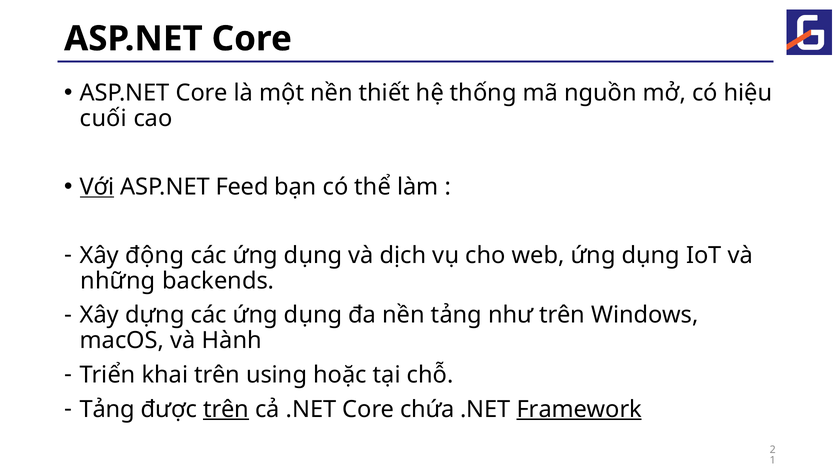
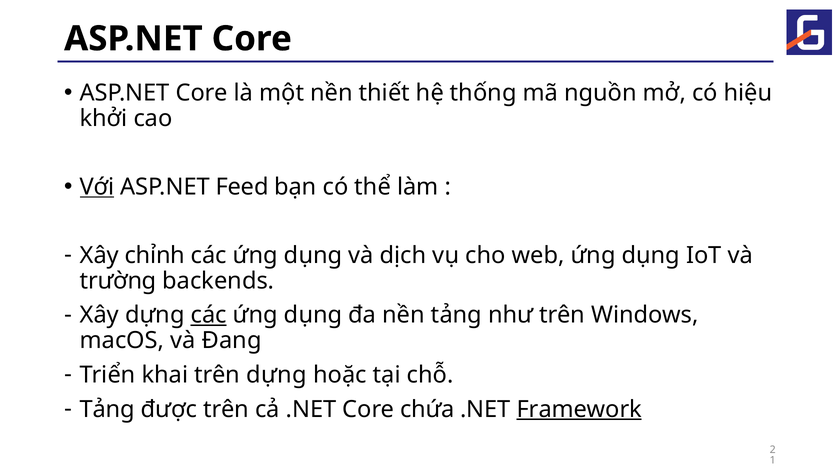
cuối: cuối -> khởi (104, 118)
động: động -> chỉnh (155, 256)
những: những -> trường (118, 281)
các underline: none -> present (209, 316)
Hành: Hành -> Đang (232, 341)
trên using: using -> dựng (276, 375)
trên underline: present -> none (226, 410)
